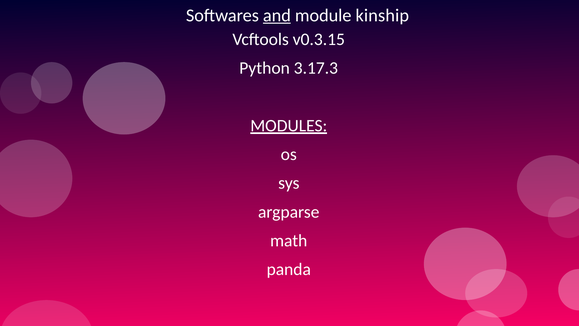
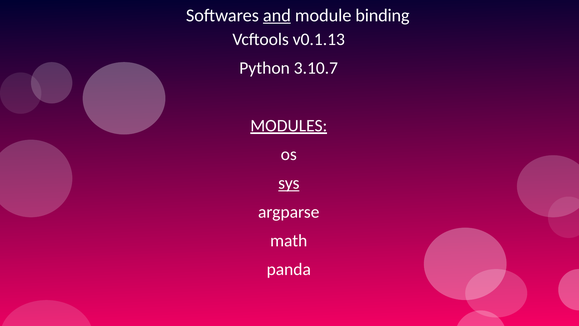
kinship: kinship -> binding (382, 15)
v0.3.15: v0.3.15 -> v0.1.13 (319, 39)
3.17.3: 3.17.3 -> 3.10.7 (316, 68)
sys underline: none -> present (289, 183)
